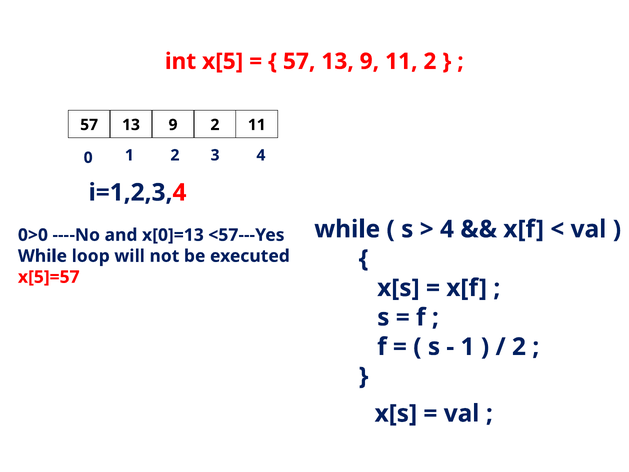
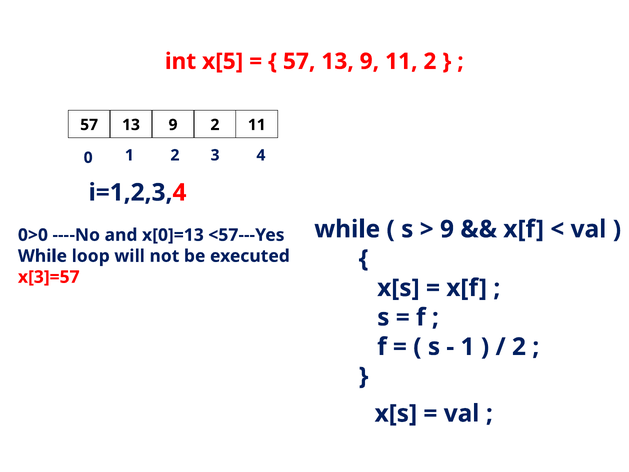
4: 4 -> 9 (447, 229)
x[5]=57: x[5]=57 -> x[3]=57 (49, 277)
